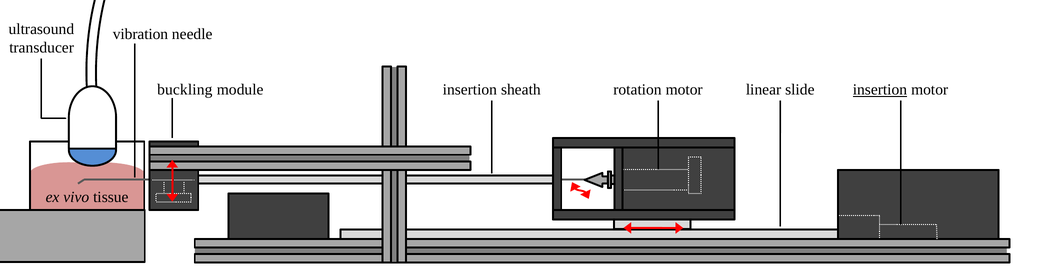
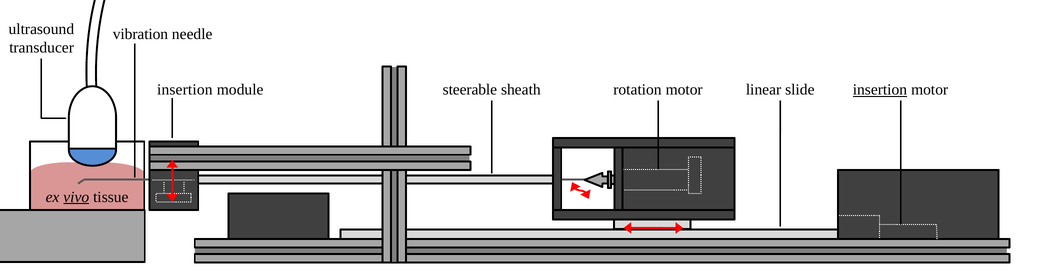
buckling: buckling -> insertion (185, 90)
module insertion: insertion -> steerable (470, 90)
vivo underline: none -> present (76, 197)
